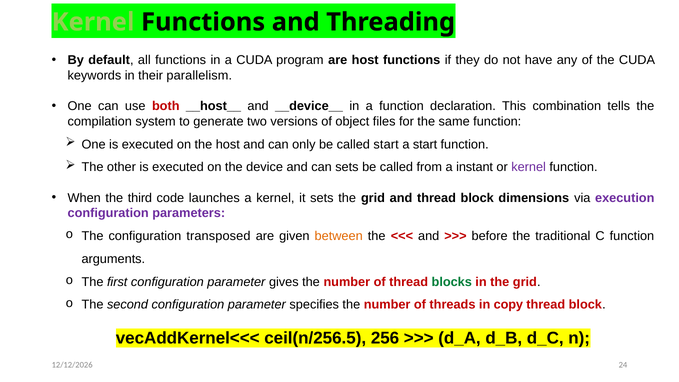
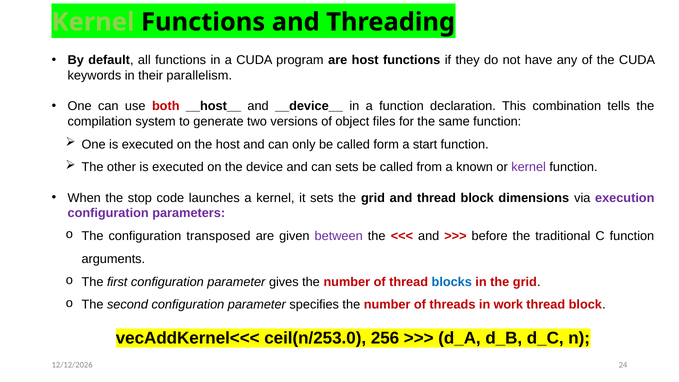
called start: start -> form (386, 144)
instant: instant -> known (475, 167)
third: third -> stop (140, 198)
between colour: orange -> purple (339, 236)
blocks colour: green -> blue (452, 282)
copy: copy -> work (508, 305)
ceil(n/256.5: ceil(n/256.5 -> ceil(n/253.0 (315, 338)
